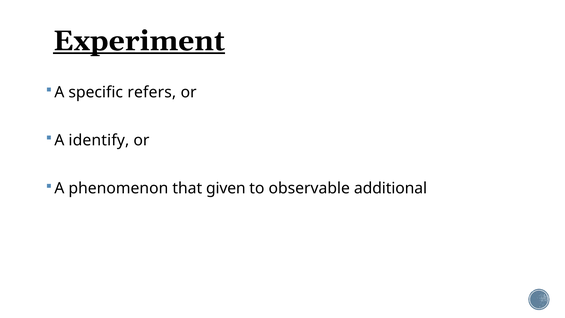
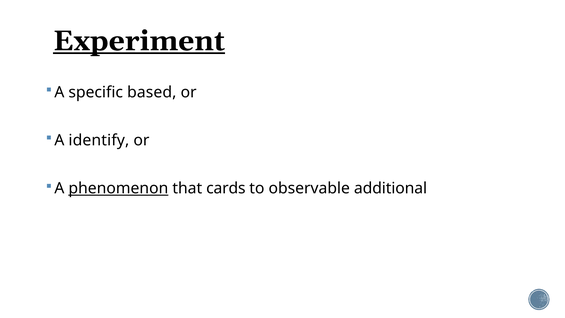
refers: refers -> based (152, 92)
phenomenon underline: none -> present (118, 188)
given: given -> cards (226, 188)
